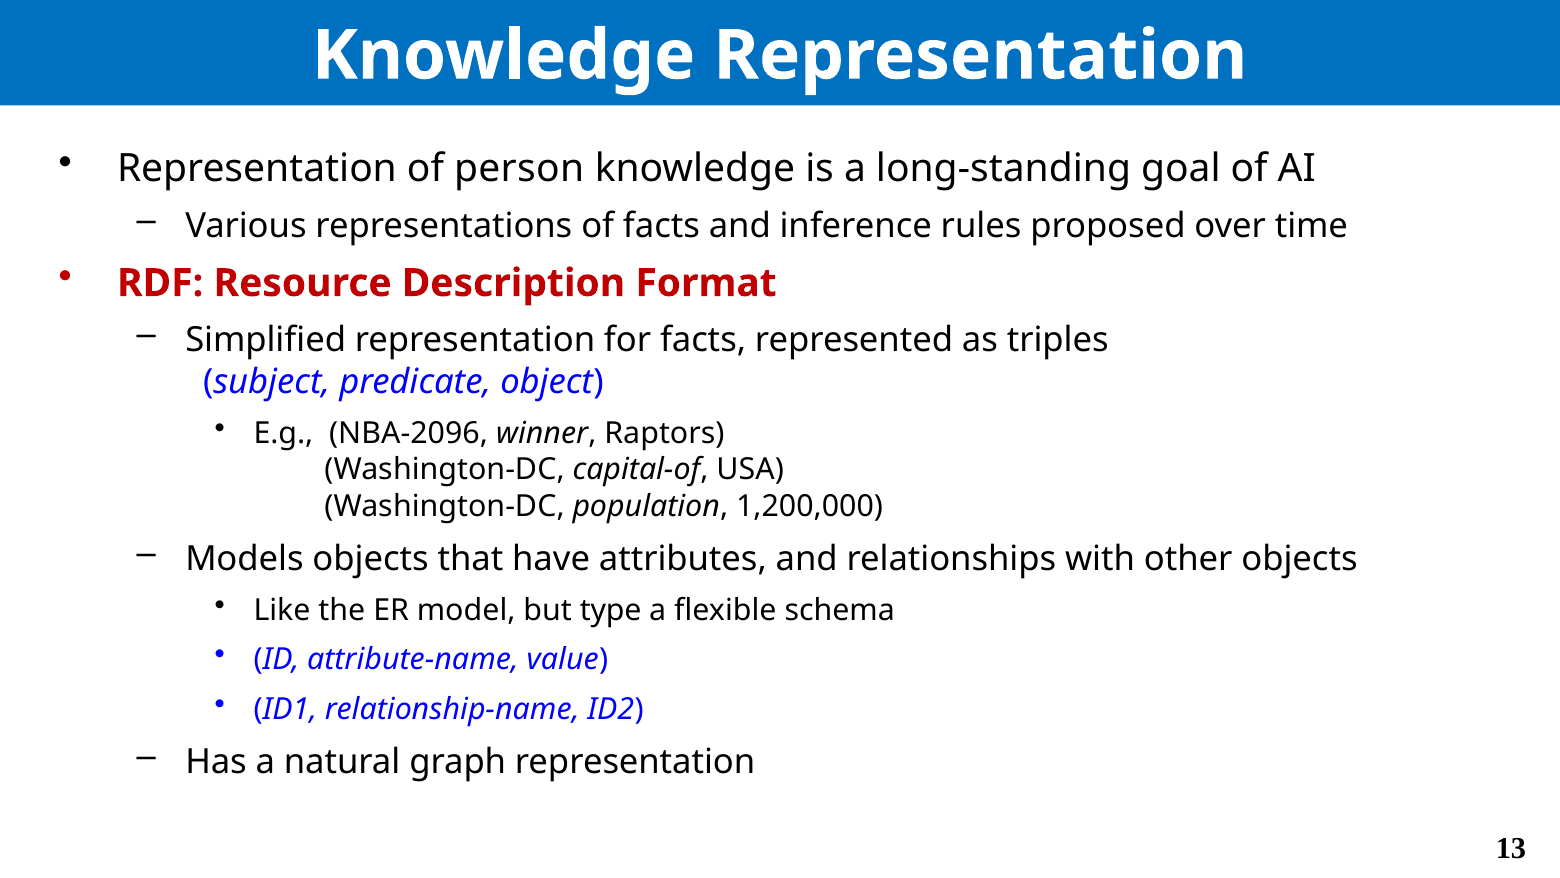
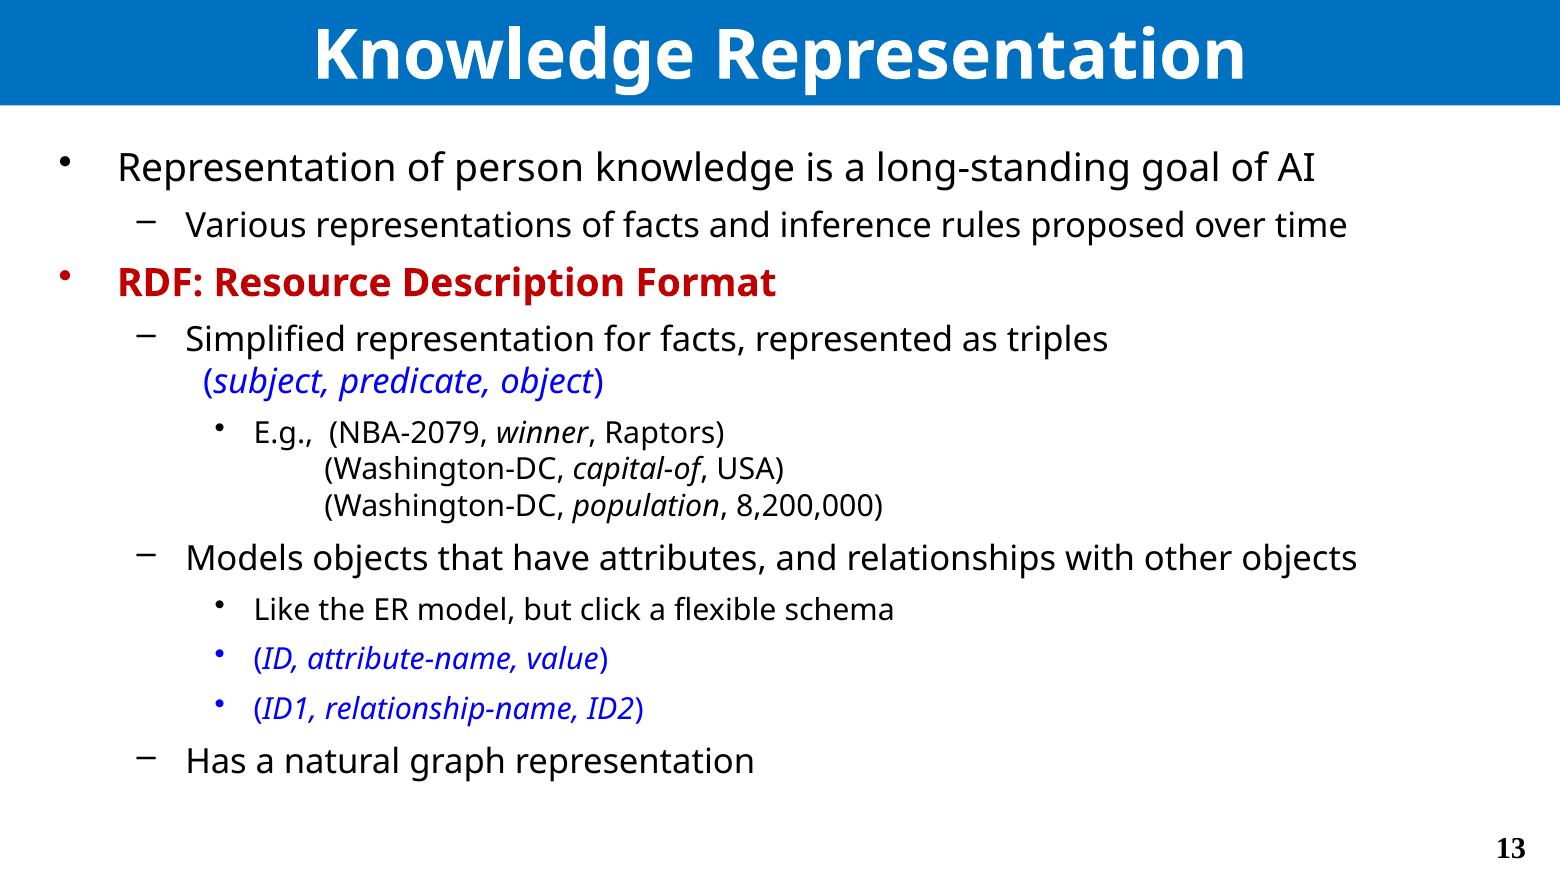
NBA-2096: NBA-2096 -> NBA-2079 (409, 433)
1,200,000: 1,200,000 -> 8,200,000 (810, 506)
type: type -> click (610, 610)
